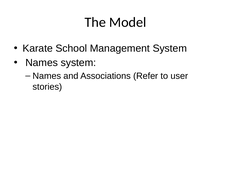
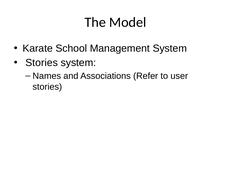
Names: Names -> Stories (42, 63)
